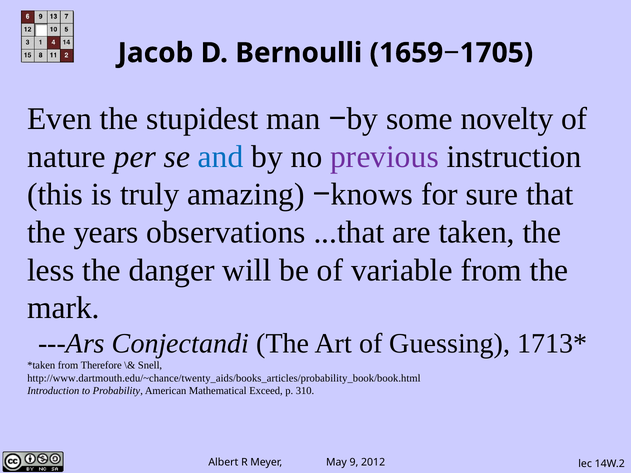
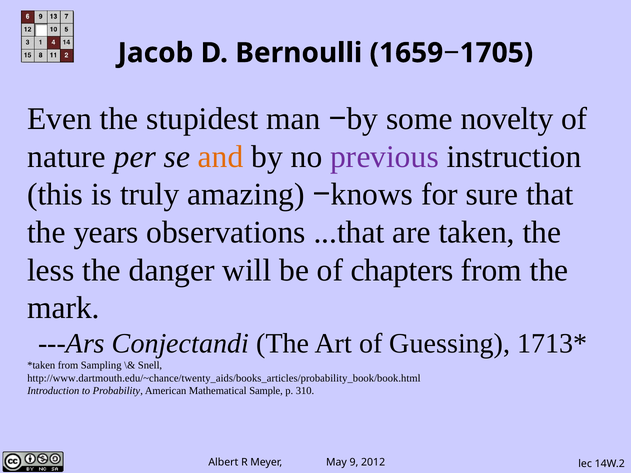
and colour: blue -> orange (221, 157)
variable: variable -> chapters (402, 270)
Therefore: Therefore -> Sampling (101, 366)
Exceed: Exceed -> Sample (266, 391)
